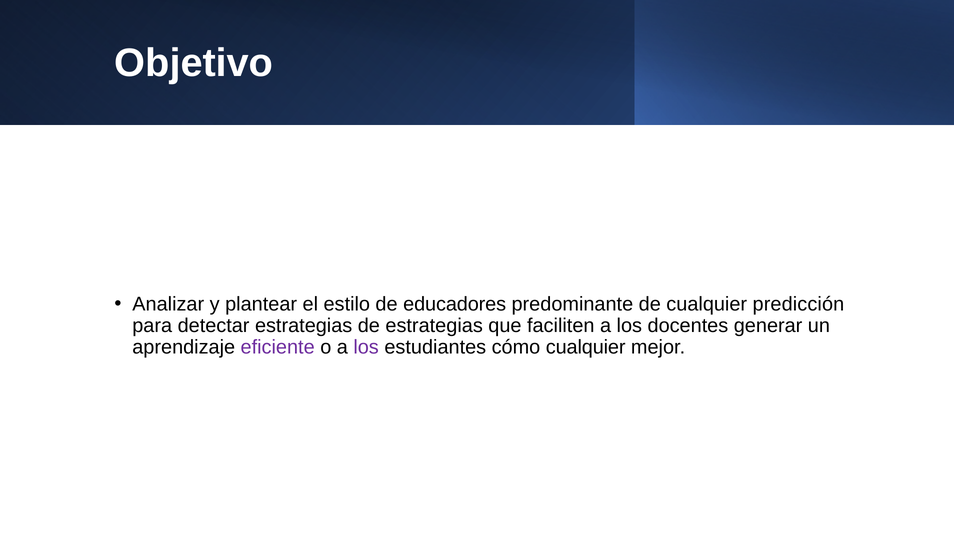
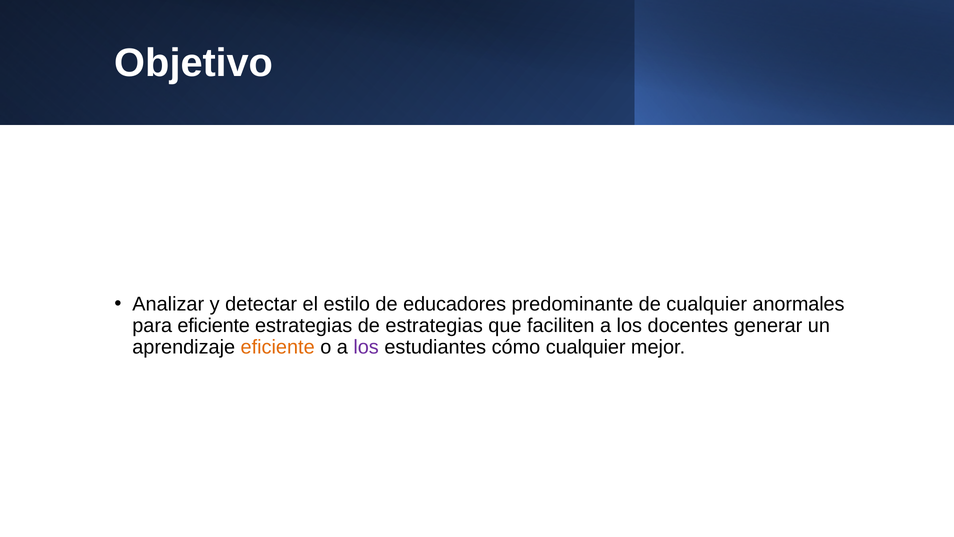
plantear: plantear -> detectar (261, 304)
predicción: predicción -> anormales (799, 304)
para detectar: detectar -> eficiente (214, 325)
eficiente colour: purple -> orange (278, 347)
